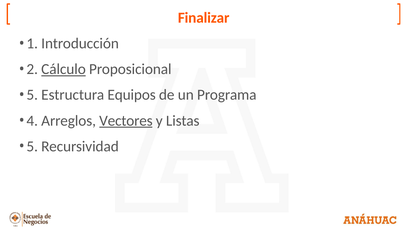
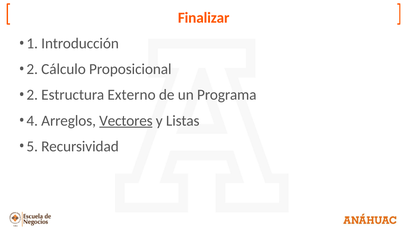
Cálculo underline: present -> none (64, 69)
5: 5 -> 2 (32, 95)
Equipos: Equipos -> Externo (132, 95)
